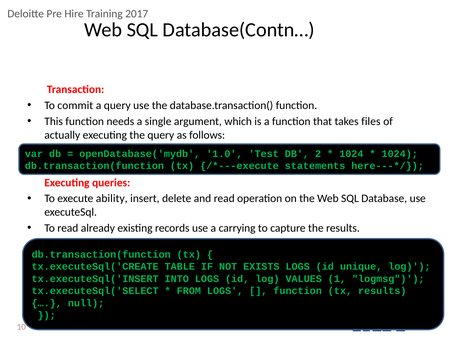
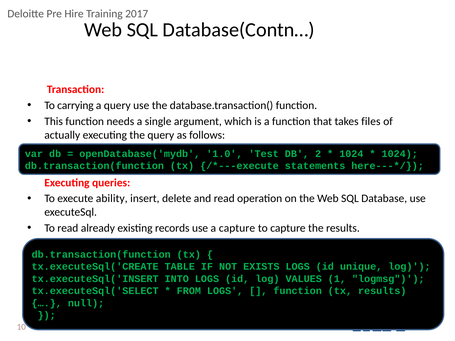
commit: commit -> carrying (75, 105)
a carrying: carrying -> capture (237, 228)
